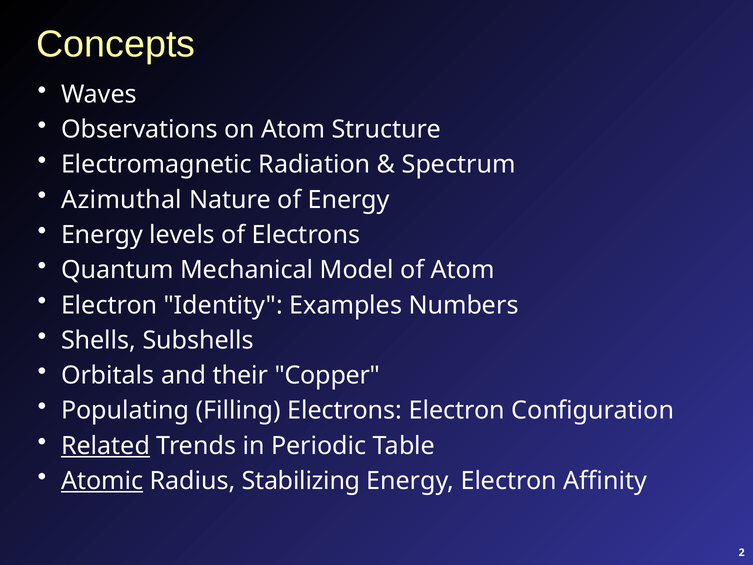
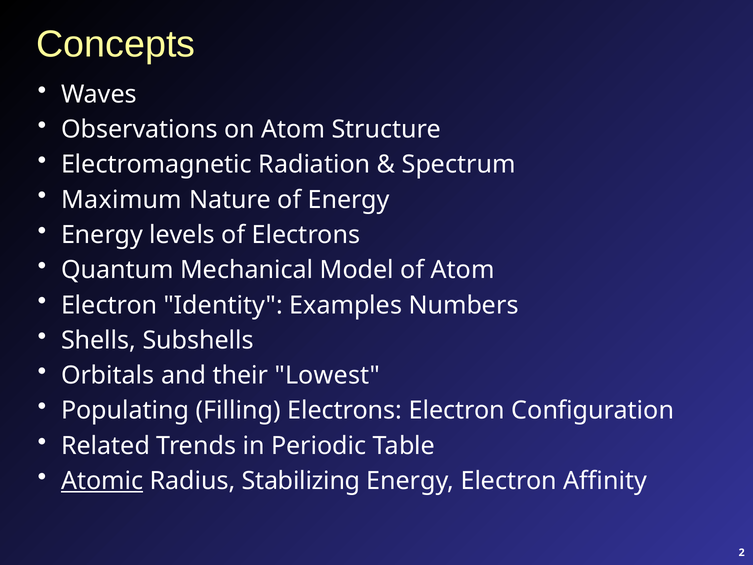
Azimuthal: Azimuthal -> Maximum (122, 200)
Copper: Copper -> Lowest (327, 375)
Related underline: present -> none (105, 446)
